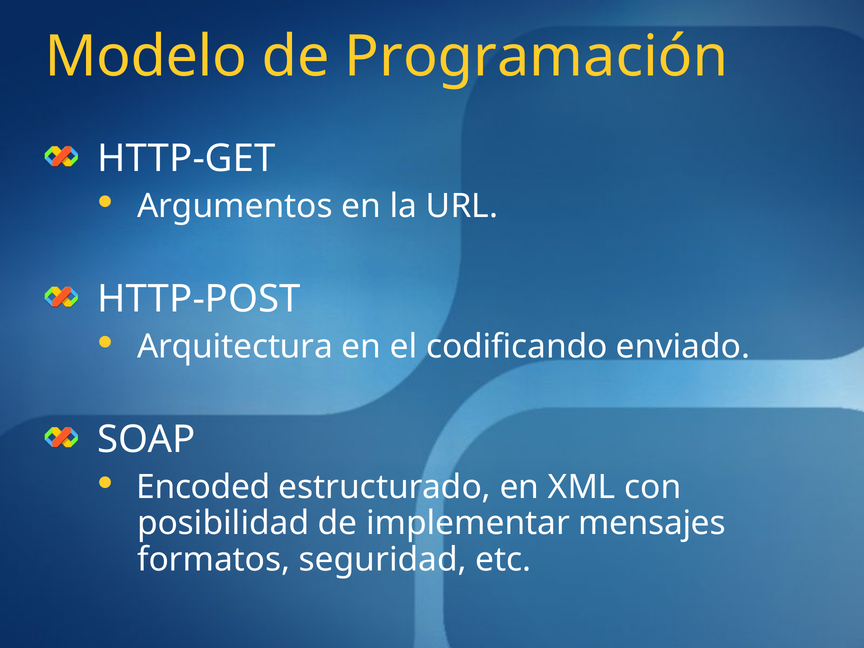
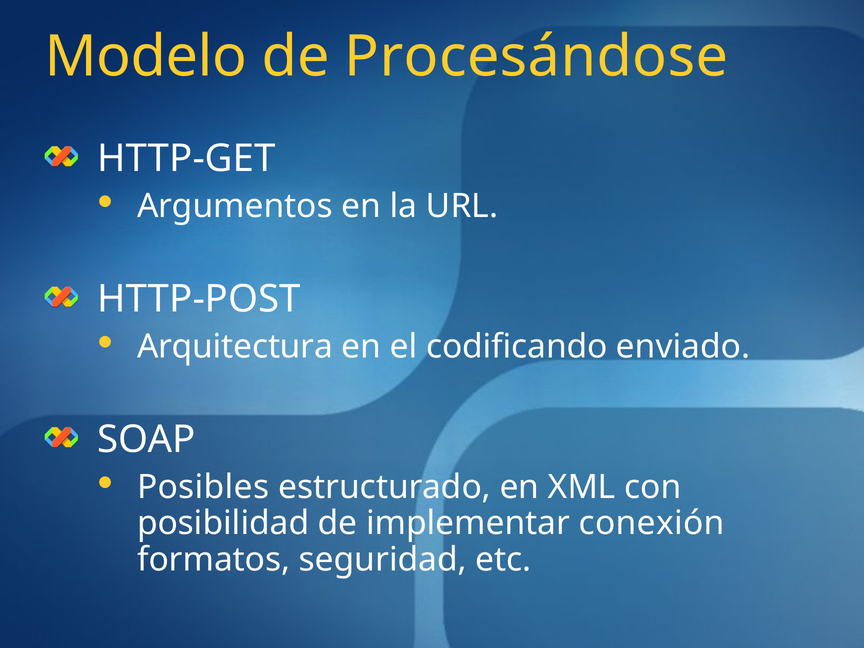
Programación: Programación -> Procesándose (536, 57)
Encoded: Encoded -> Posibles (203, 487)
mensajes: mensajes -> conexión (652, 523)
